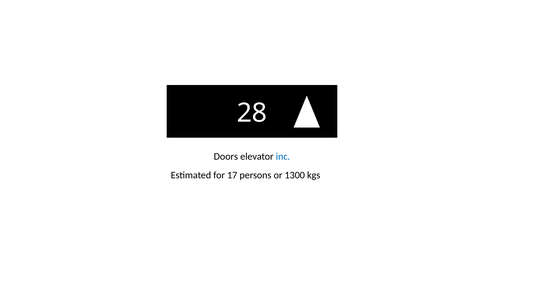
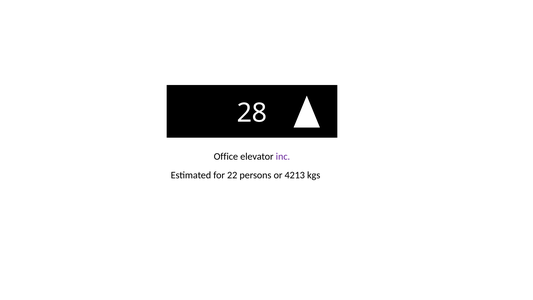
Doors: Doors -> Office (226, 157)
inc colour: blue -> purple (283, 157)
17: 17 -> 22 (232, 175)
1300: 1300 -> 4213 (295, 175)
